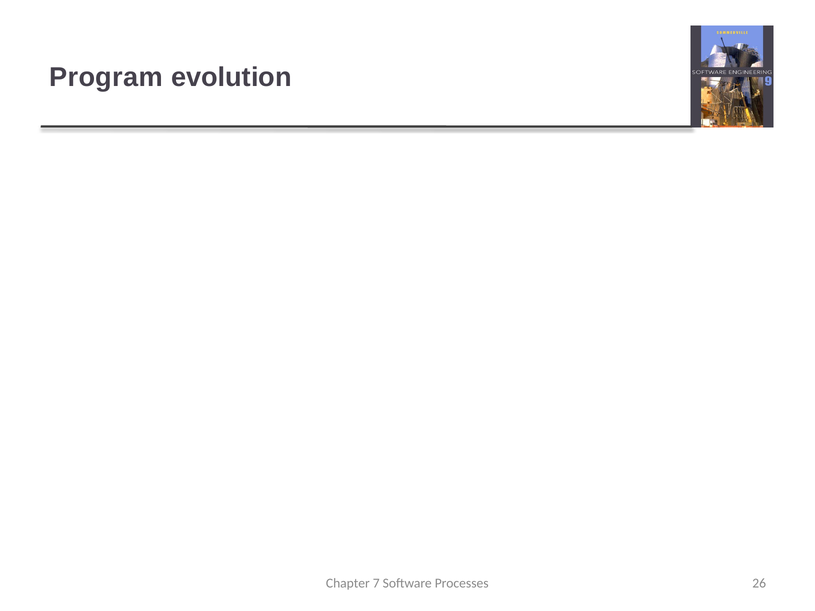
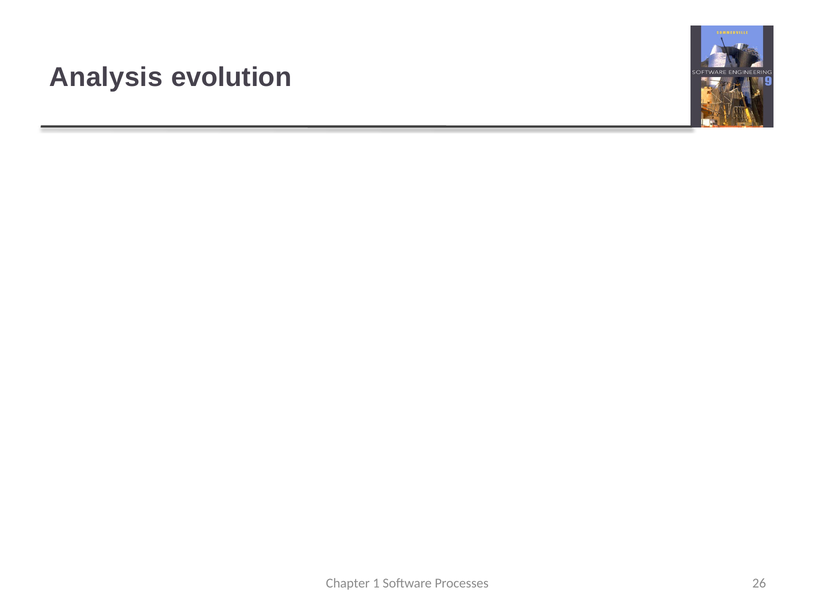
Program: Program -> Analysis (106, 77)
7: 7 -> 1 (376, 584)
